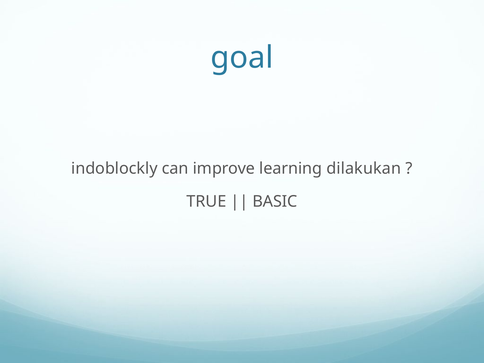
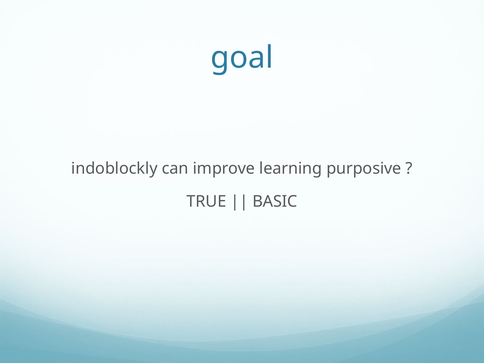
dilakukan: dilakukan -> purposive (364, 169)
